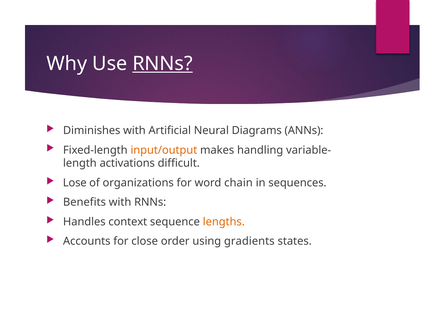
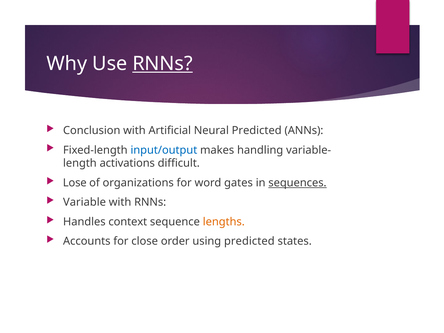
Diminishes: Diminishes -> Conclusion (92, 131)
Neural Diagrams: Diagrams -> Predicted (257, 131)
input/output colour: orange -> blue (164, 150)
chain: chain -> gates (239, 183)
sequences underline: none -> present (297, 183)
Benefits: Benefits -> Variable (85, 202)
using gradients: gradients -> predicted (249, 241)
